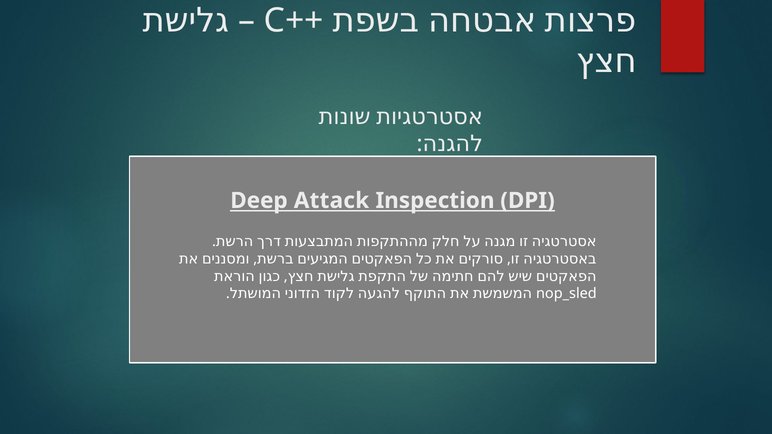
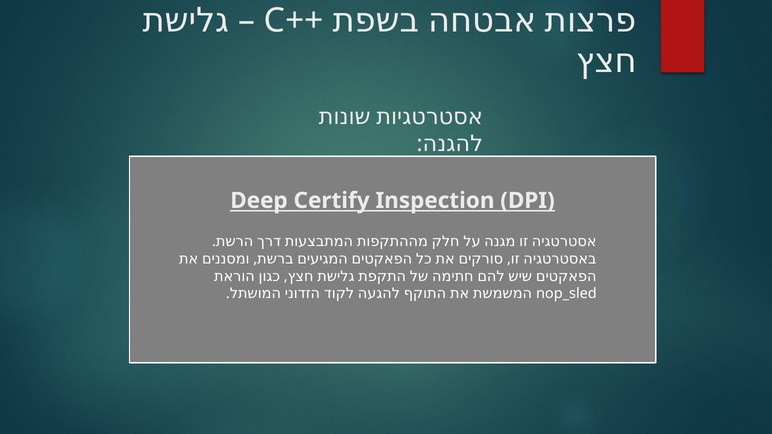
Attack: Attack -> Certify (332, 201)
